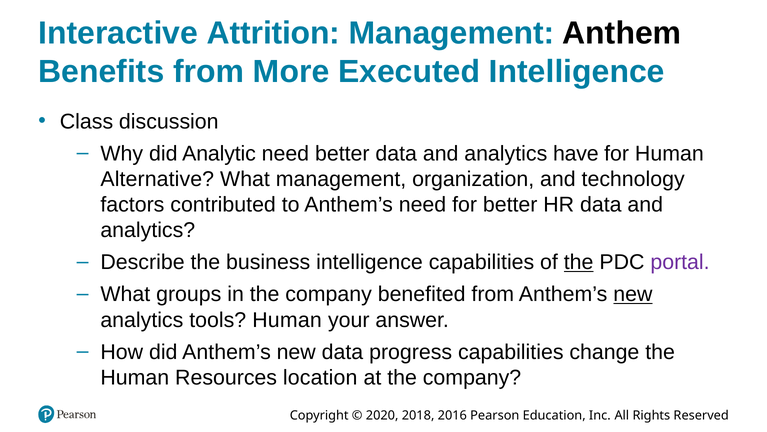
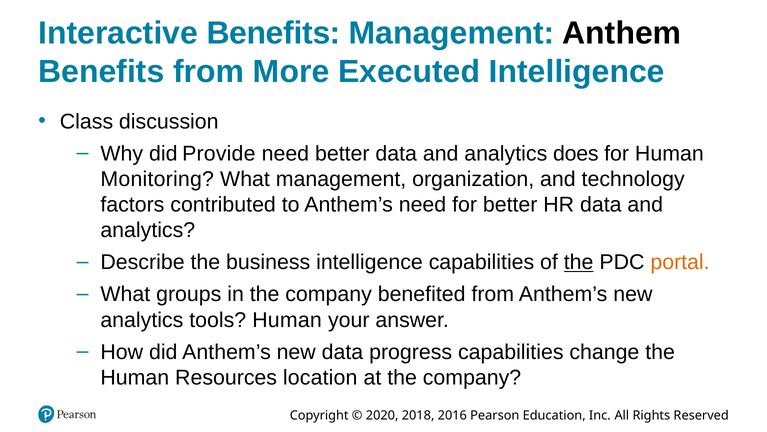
Interactive Attrition: Attrition -> Benefits (274, 33)
Analytic: Analytic -> Provide (219, 153)
have: have -> does (576, 153)
Alternative: Alternative -> Monitoring (157, 179)
portal colour: purple -> orange (680, 262)
new underline: present -> none (633, 294)
